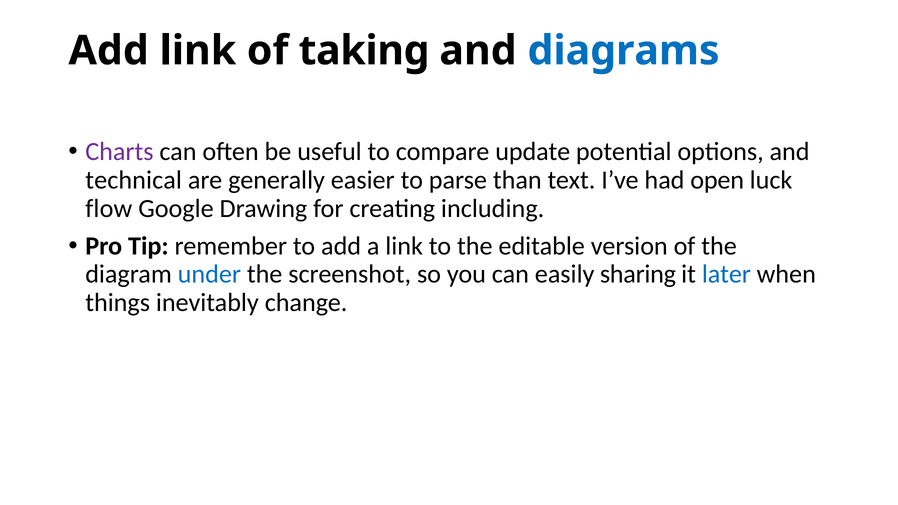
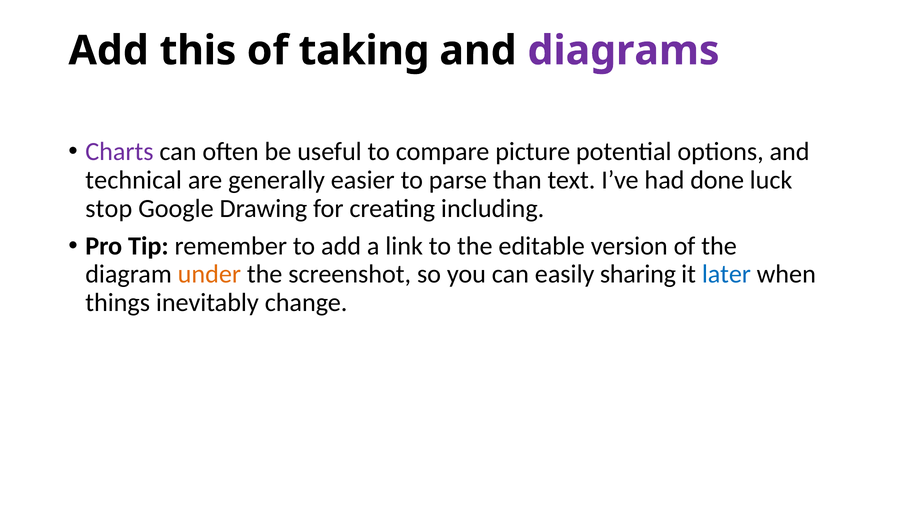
Add link: link -> this (198, 51)
diagrams colour: blue -> purple (624, 51)
update: update -> picture (533, 152)
open: open -> done (717, 180)
flow: flow -> stop (109, 208)
under colour: blue -> orange (209, 274)
